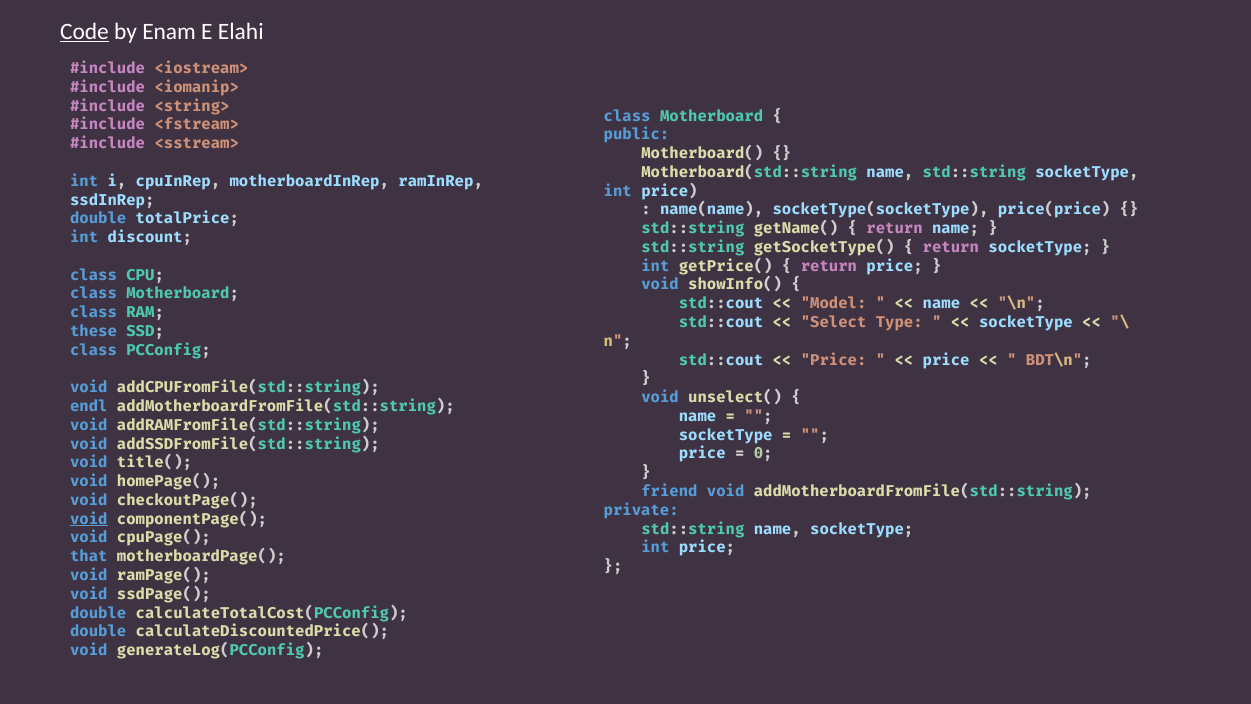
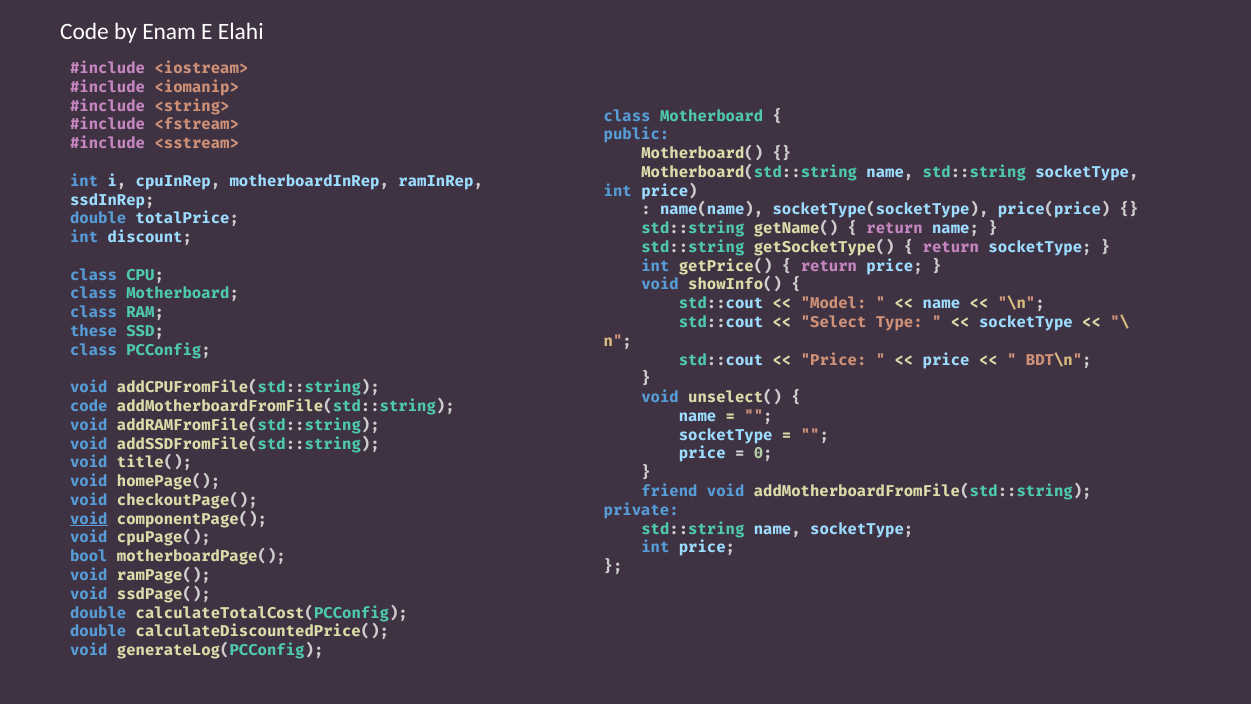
Code underline: present -> none (84, 31)
endl: endl -> code (89, 406)
that: that -> bool (89, 556)
